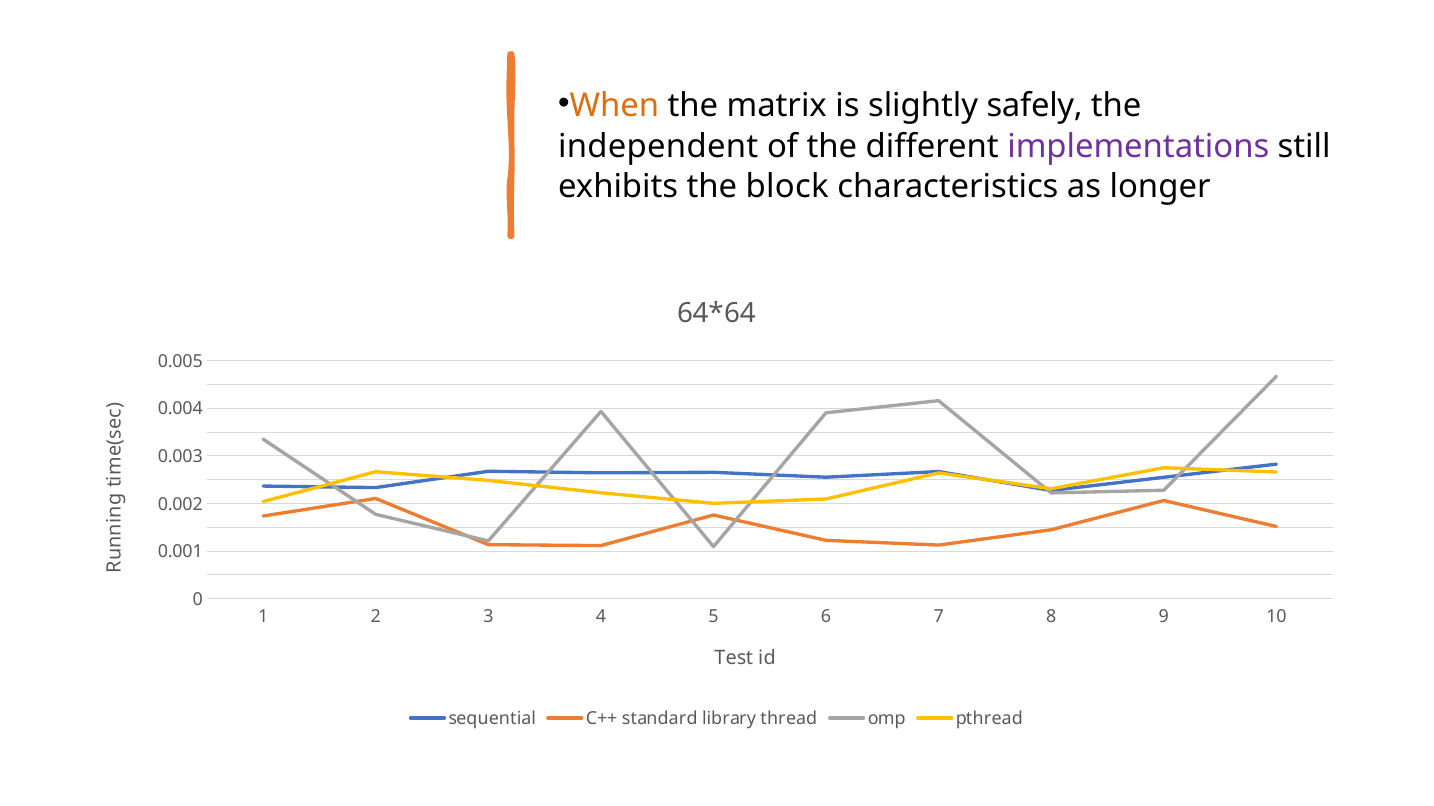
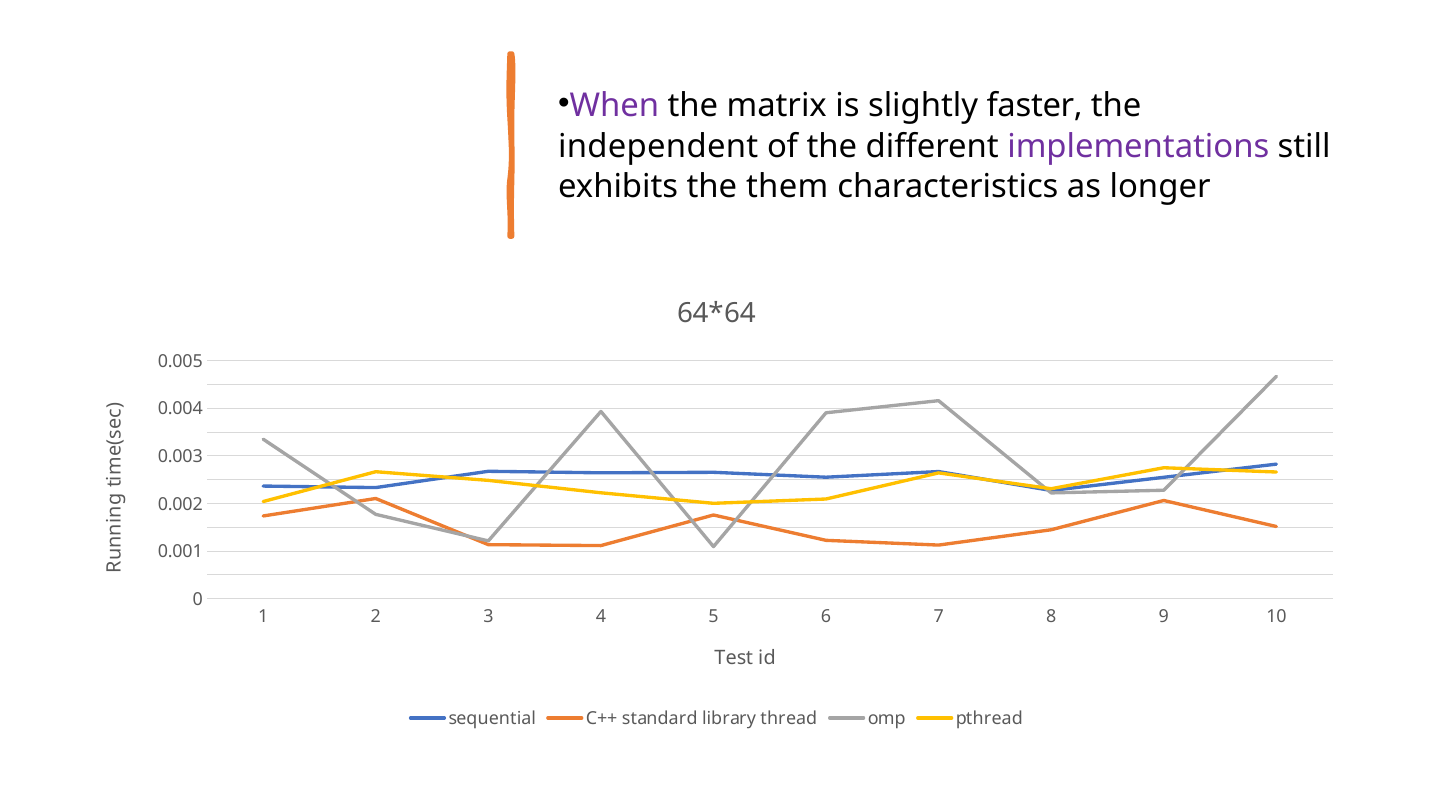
When colour: orange -> purple (614, 106)
safely: safely -> faster (1035, 106)
block: block -> them (787, 187)
